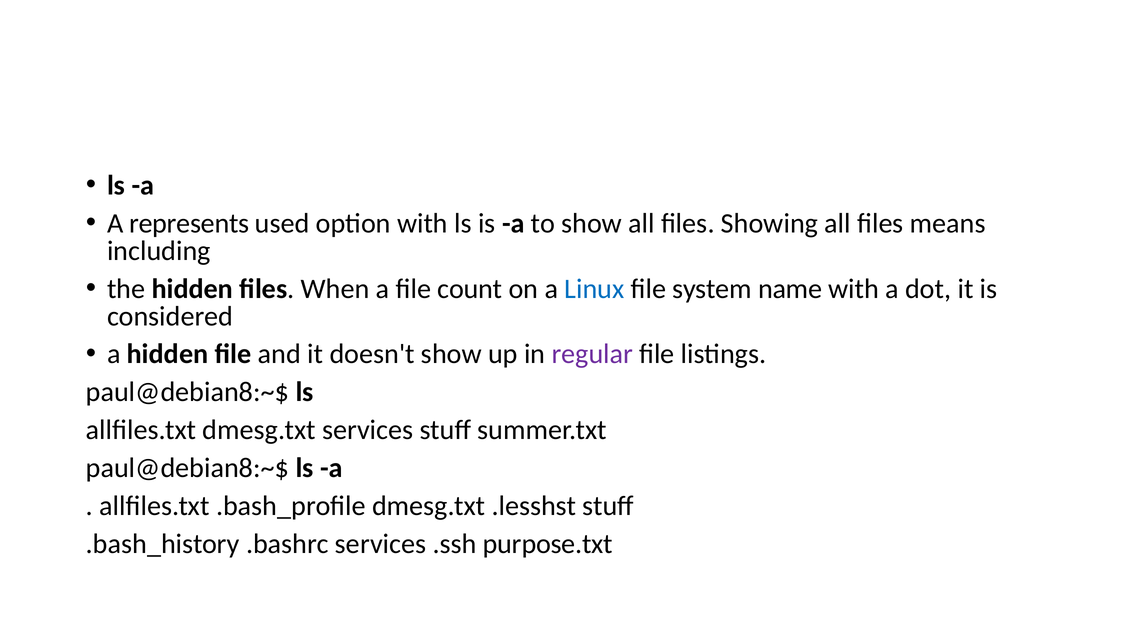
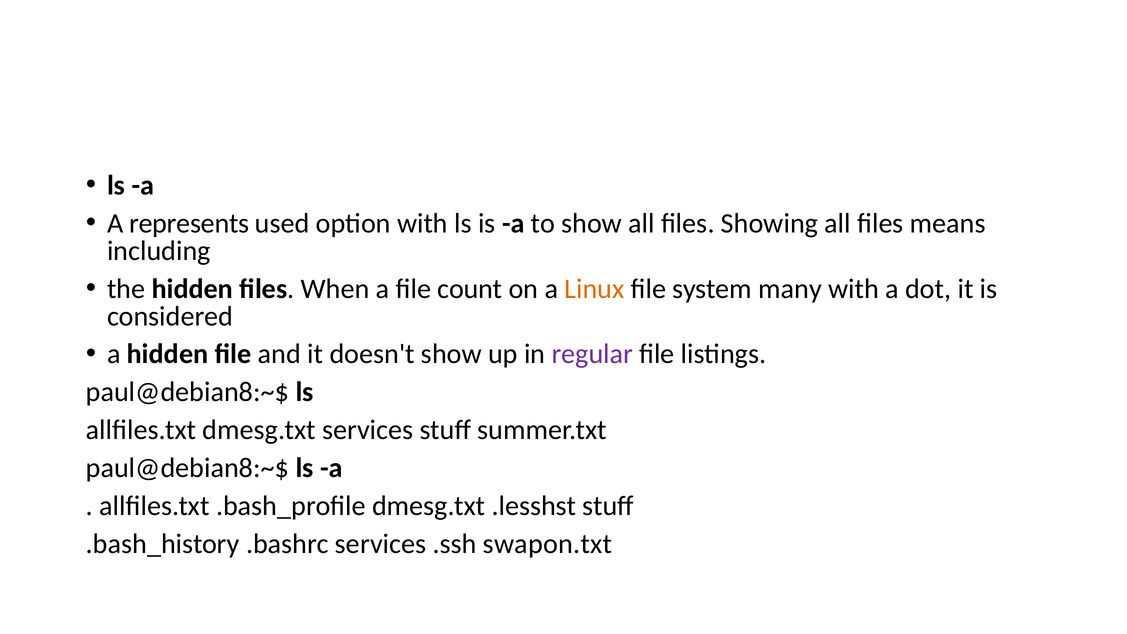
Linux colour: blue -> orange (594, 289)
name: name -> many (790, 289)
purpose.txt: purpose.txt -> swapon.txt (547, 544)
